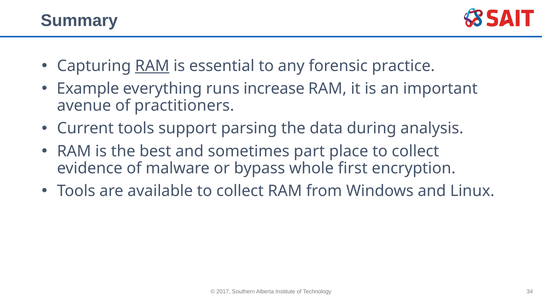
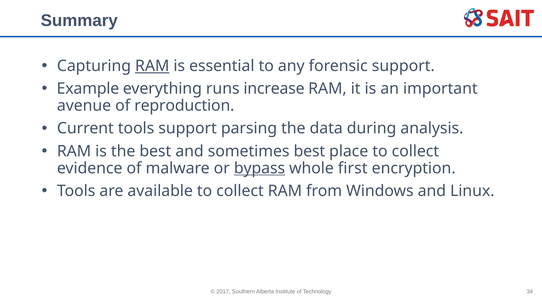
forensic practice: practice -> support (403, 66)
practitioners: practitioners -> reproduction (184, 106)
sometimes part: part -> best (309, 151)
bypass underline: none -> present (260, 168)
